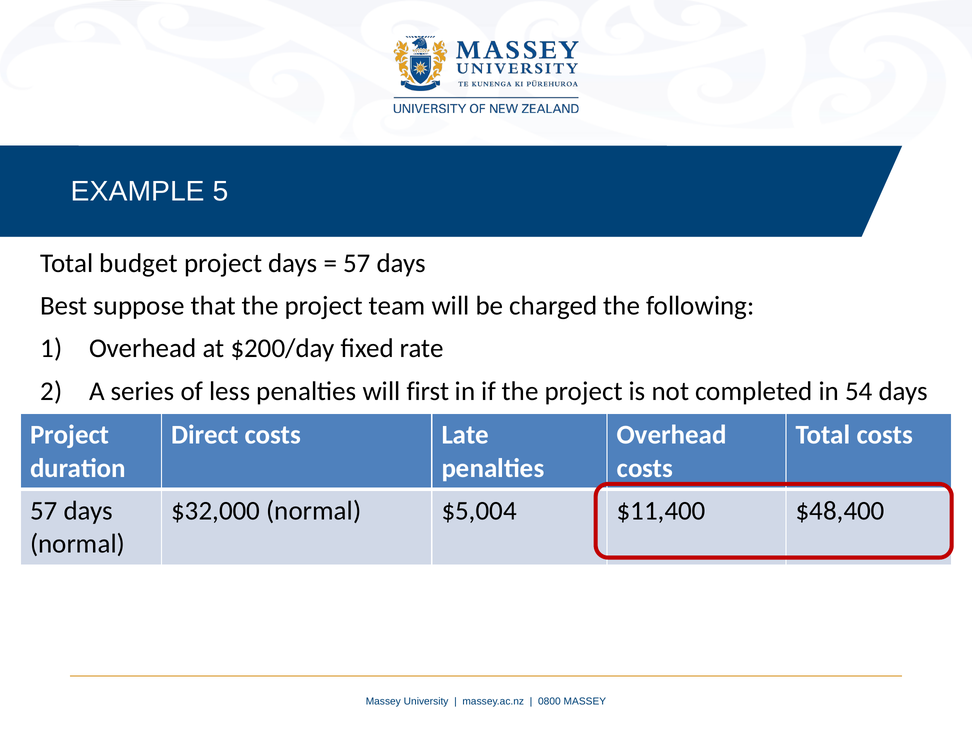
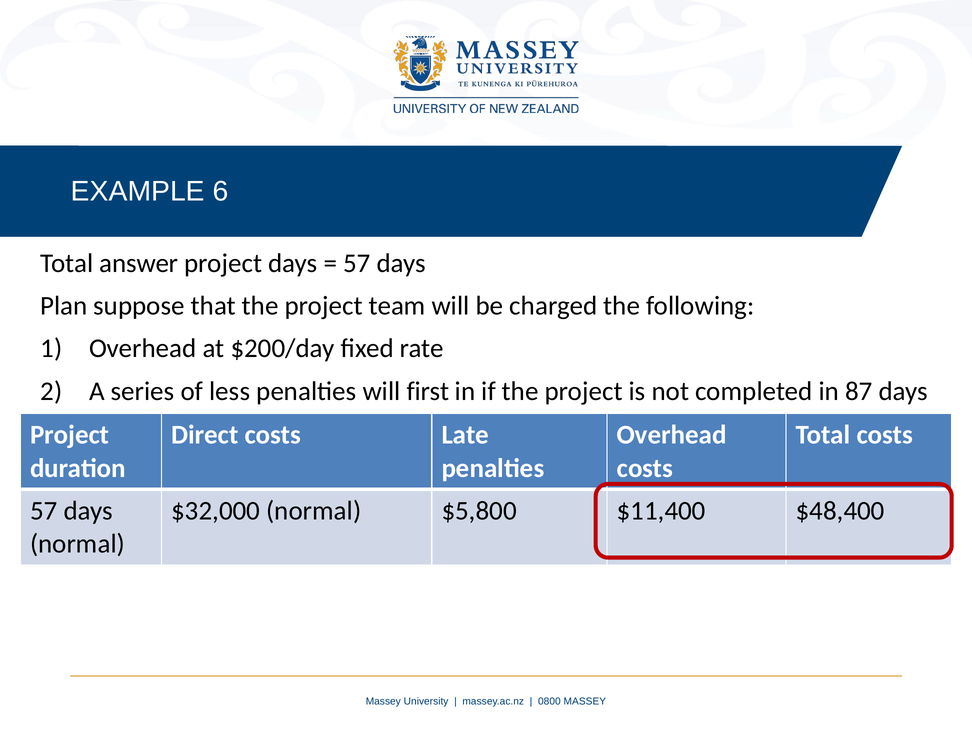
5: 5 -> 6 (220, 191)
budget: budget -> answer (139, 263)
Best: Best -> Plan (64, 306)
54: 54 -> 87 (859, 391)
$5,004: $5,004 -> $5,800 (479, 511)
